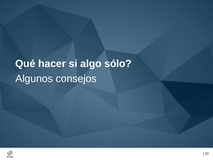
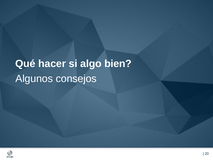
sólo: sólo -> bien (118, 64)
